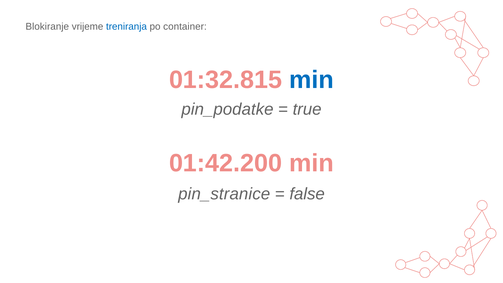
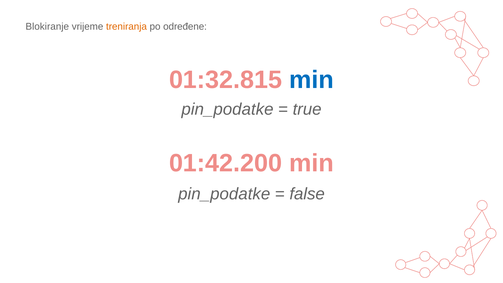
treniranja colour: blue -> orange (126, 27)
container: container -> određene (185, 27)
pin_stranice: pin_stranice -> pin_podatke (224, 194)
